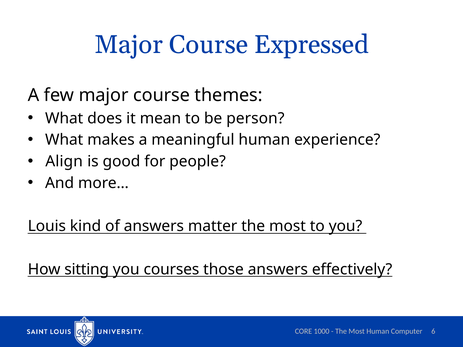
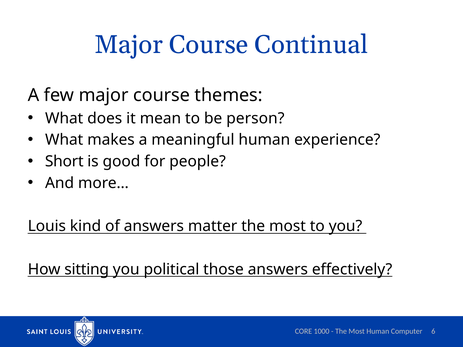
Expressed: Expressed -> Continual (311, 45)
Align: Align -> Short (64, 162)
courses: courses -> political (171, 270)
